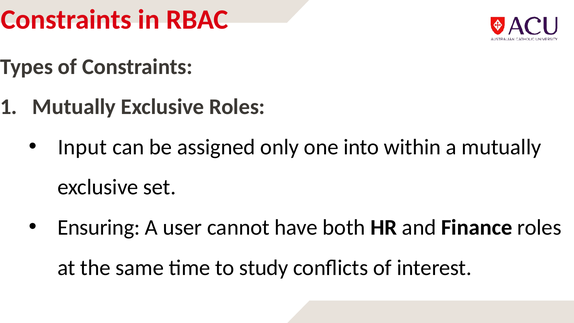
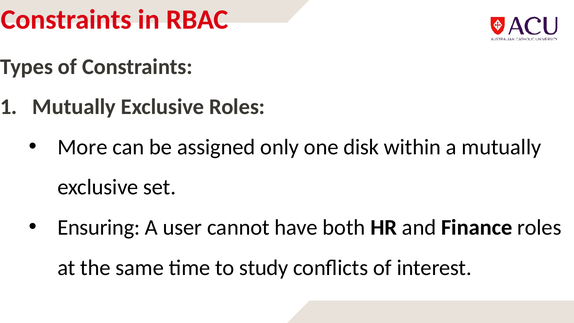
Input: Input -> More (82, 147)
into: into -> disk (361, 147)
